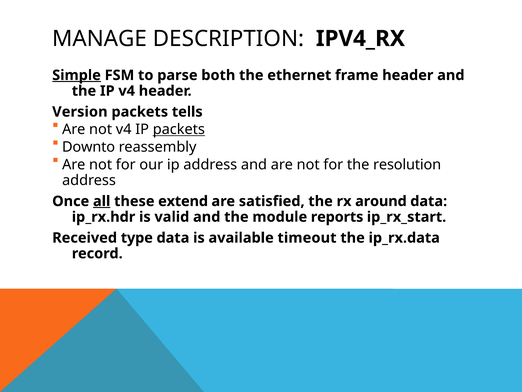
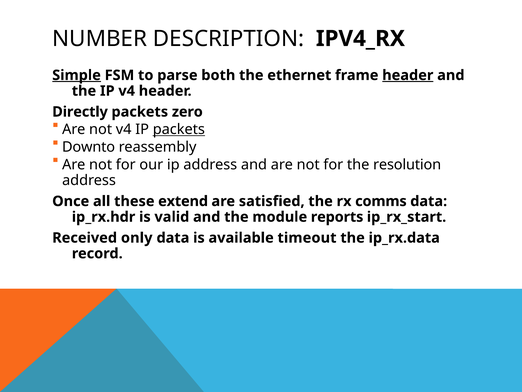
MANAGE: MANAGE -> NUMBER (100, 39)
header underline: none -> present (408, 75)
Version: Version -> Directly (80, 112)
tells: tells -> zero (187, 112)
all underline: present -> none (102, 201)
around: around -> comms (381, 201)
type: type -> only (137, 238)
